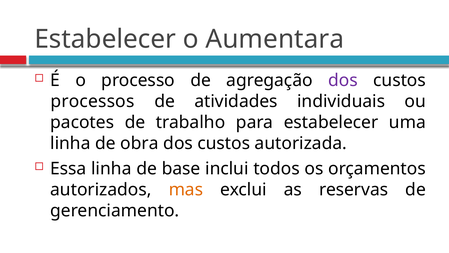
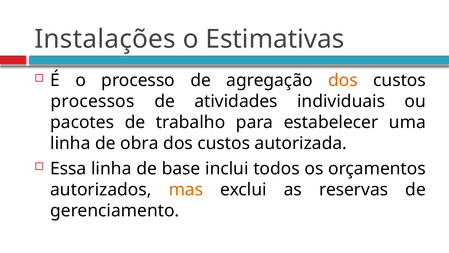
Estabelecer: Estabelecer -> Instalações (105, 39)
Aumentara: Aumentara -> Estimativas (275, 39)
dos colour: purple -> orange (343, 80)
